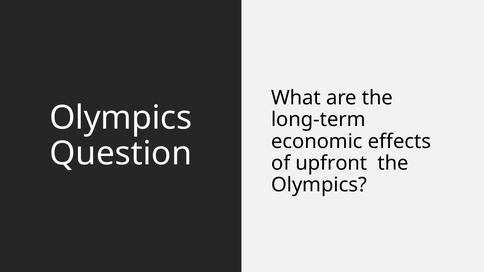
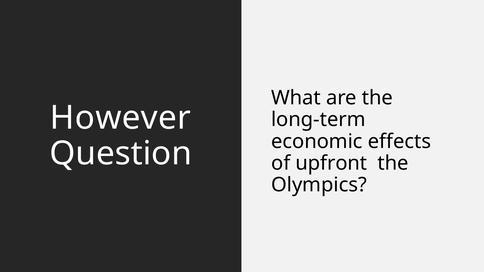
Olympics: Olympics -> However (121, 118)
